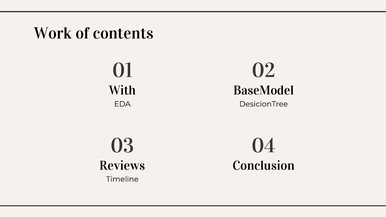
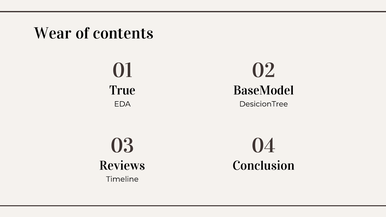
Work: Work -> Wear (53, 33)
With: With -> True (122, 90)
